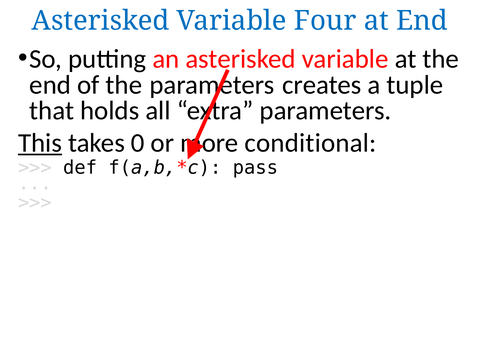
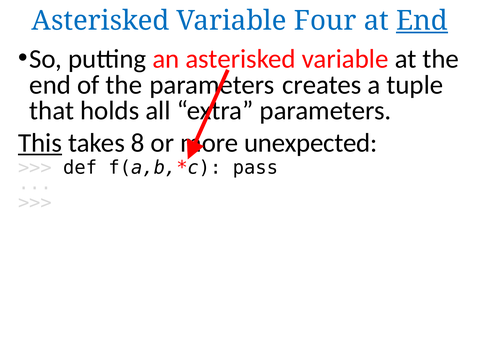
End underline: none -> present (422, 21)
0: 0 -> 8 (138, 143)
conditional: conditional -> unexpected (311, 143)
